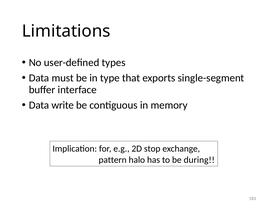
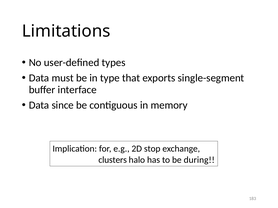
write: write -> since (63, 105)
pattern: pattern -> clusters (113, 160)
